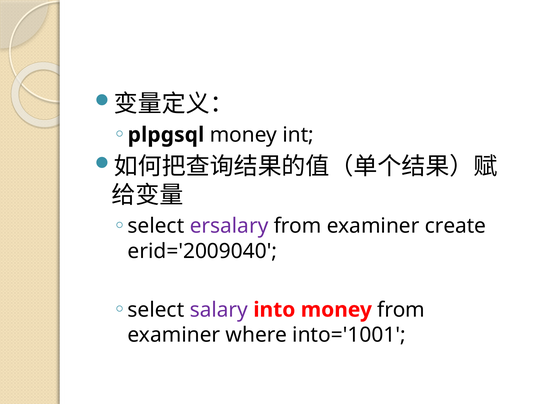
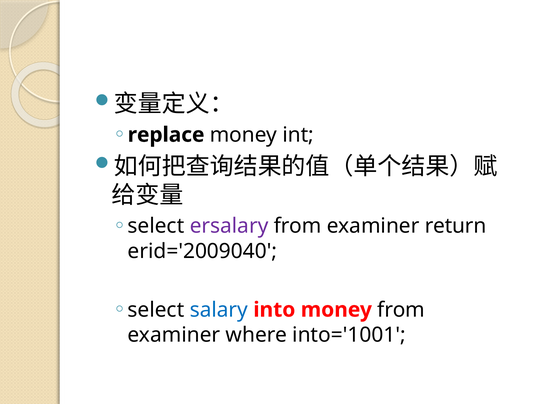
plpgsql: plpgsql -> replace (166, 135)
create: create -> return (456, 226)
salary colour: purple -> blue (219, 310)
